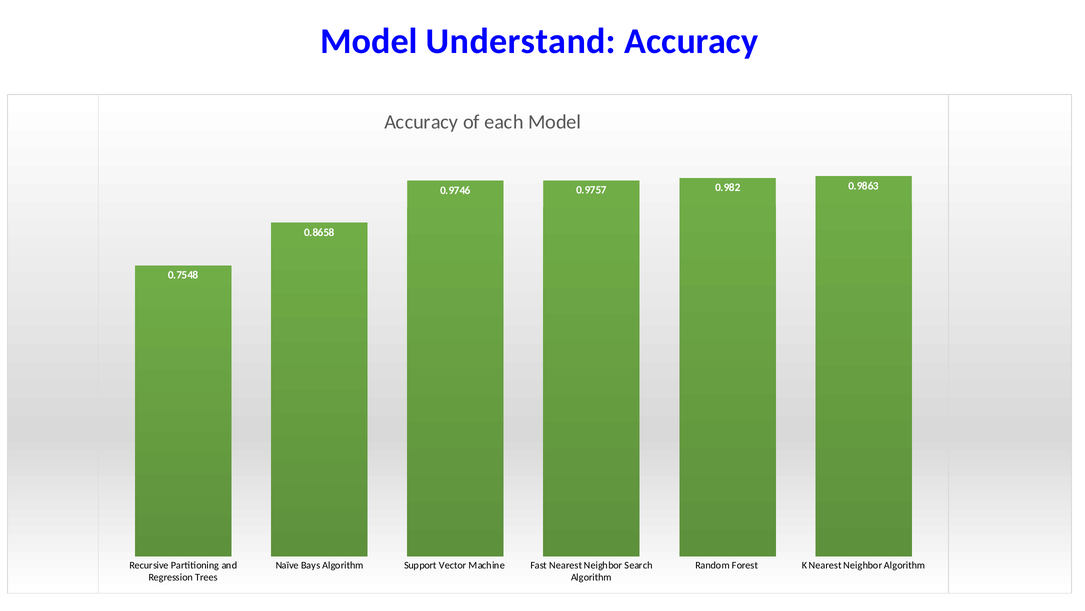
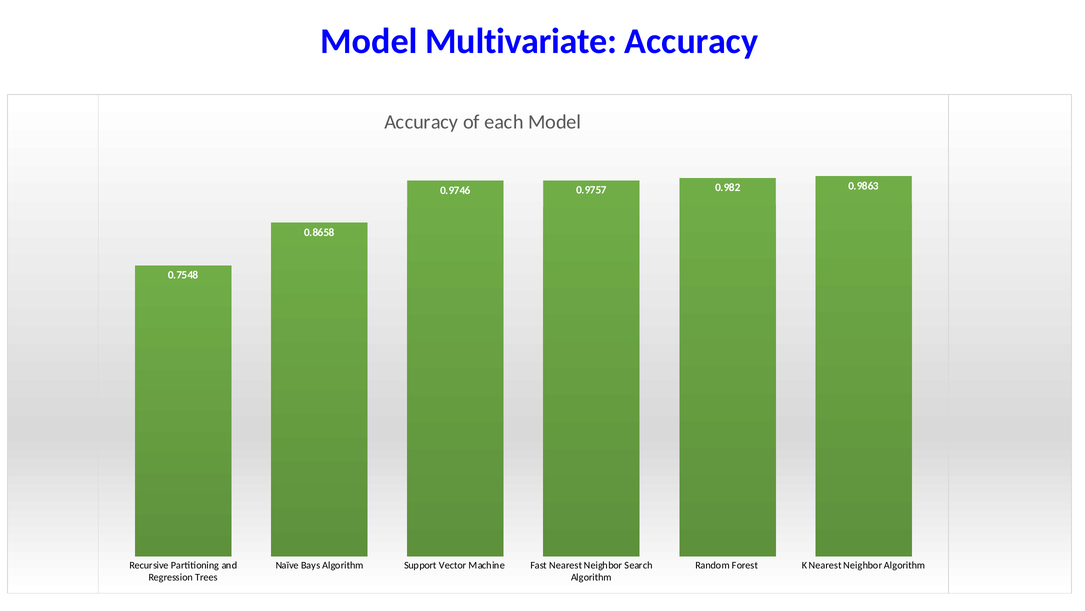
Understand: Understand -> Multivariate (521, 41)
